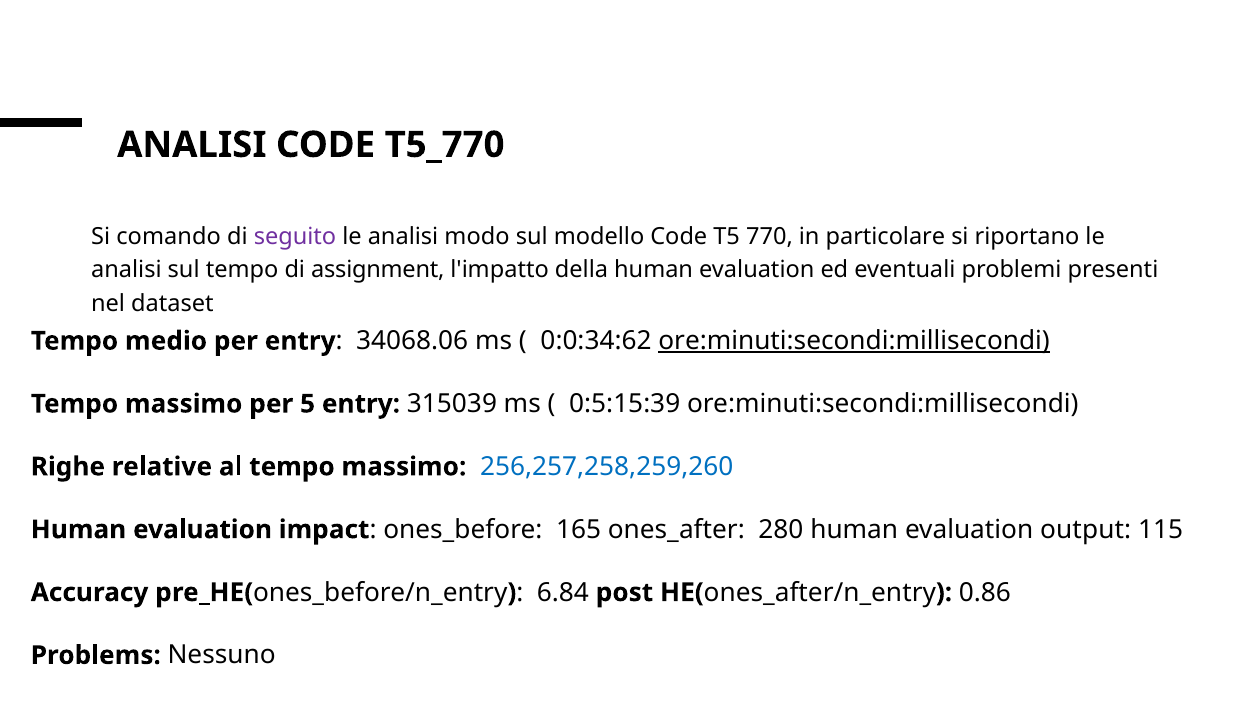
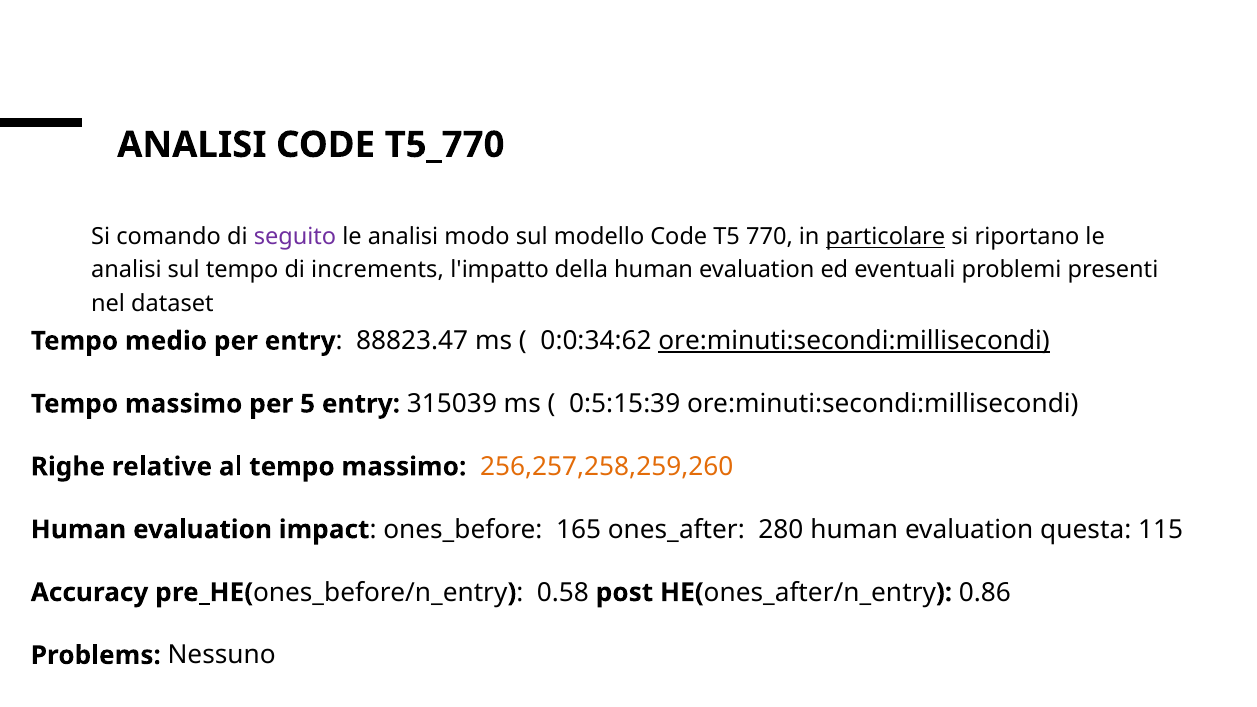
particolare underline: none -> present (885, 237)
assignment: assignment -> increments (378, 270)
34068.06: 34068.06 -> 88823.47 (412, 341)
256,257,258,259,260 colour: blue -> orange (607, 467)
output: output -> questa (1086, 530)
6.84: 6.84 -> 0.58 (563, 593)
